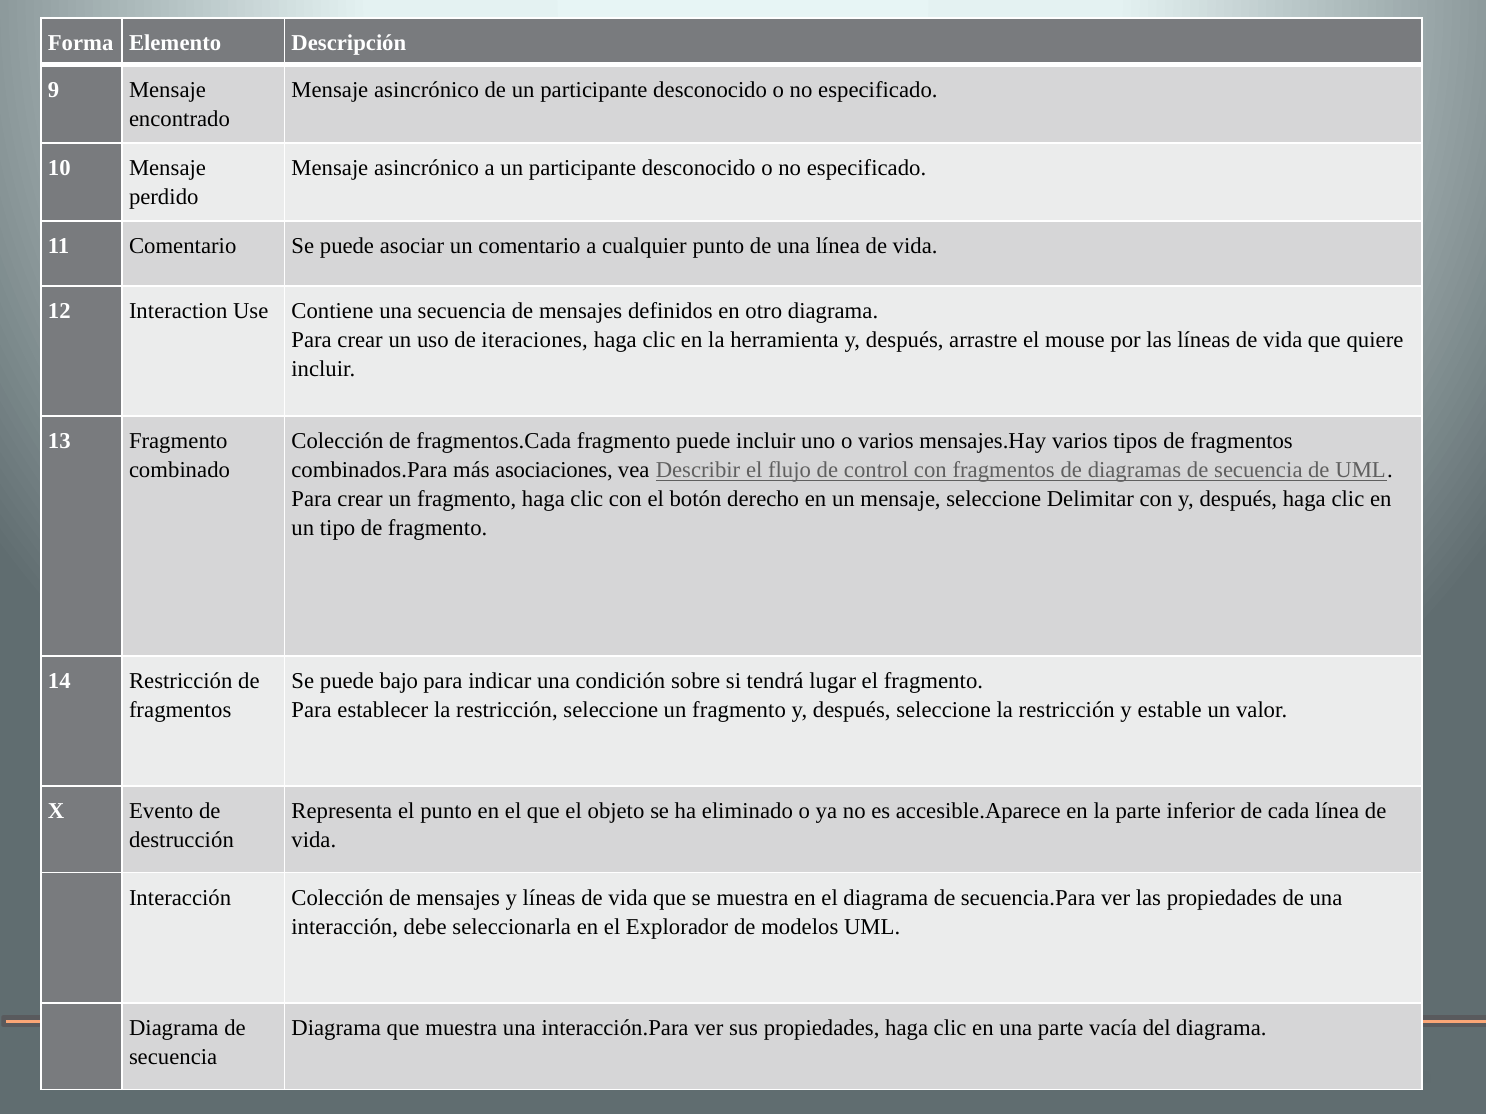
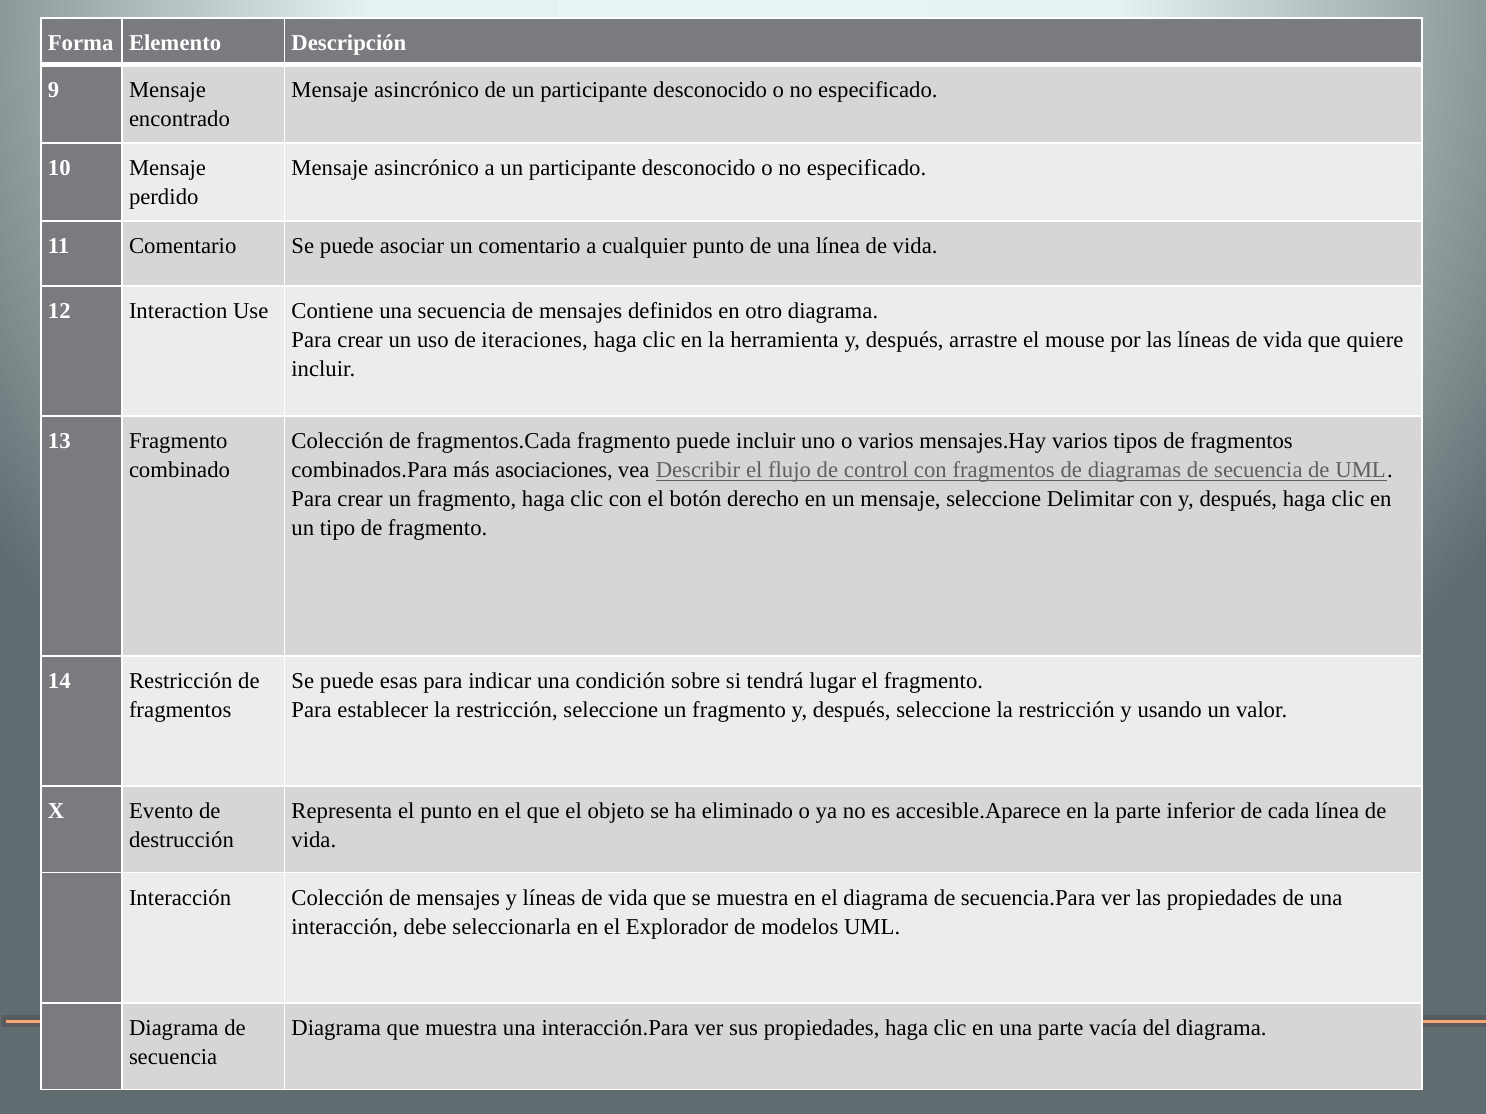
bajo: bajo -> esas (399, 681)
estable: estable -> usando (1170, 710)
